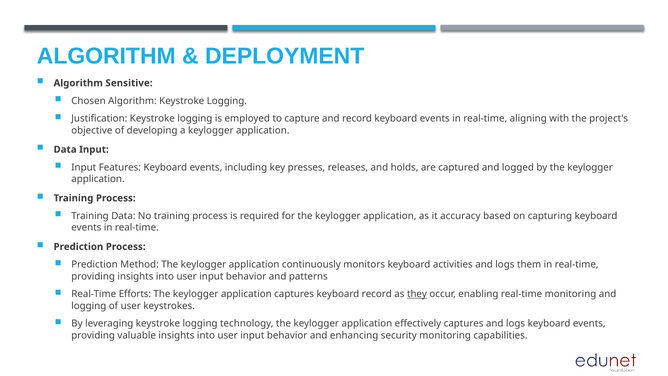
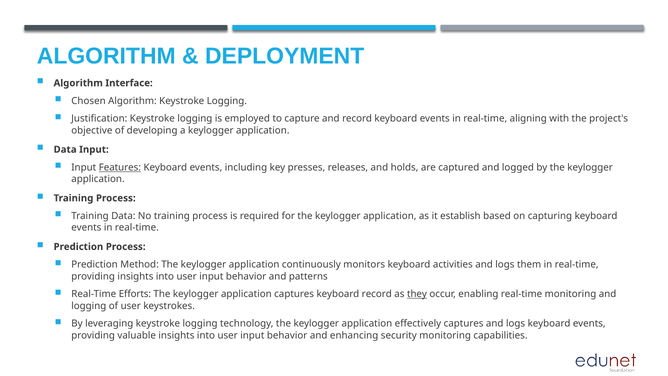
Sensitive: Sensitive -> Interface (129, 83)
Features underline: none -> present (120, 167)
accuracy: accuracy -> establish (460, 216)
